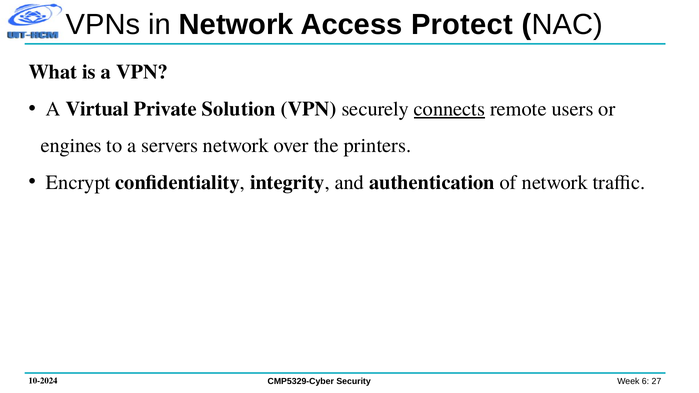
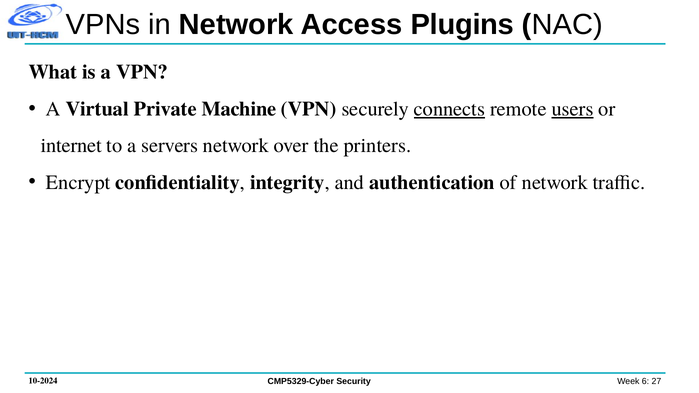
Protect: Protect -> Plugins (462, 25)
Solution: Solution -> Machine (239, 109)
users underline: none -> present (573, 109)
engines: engines -> internet (71, 146)
